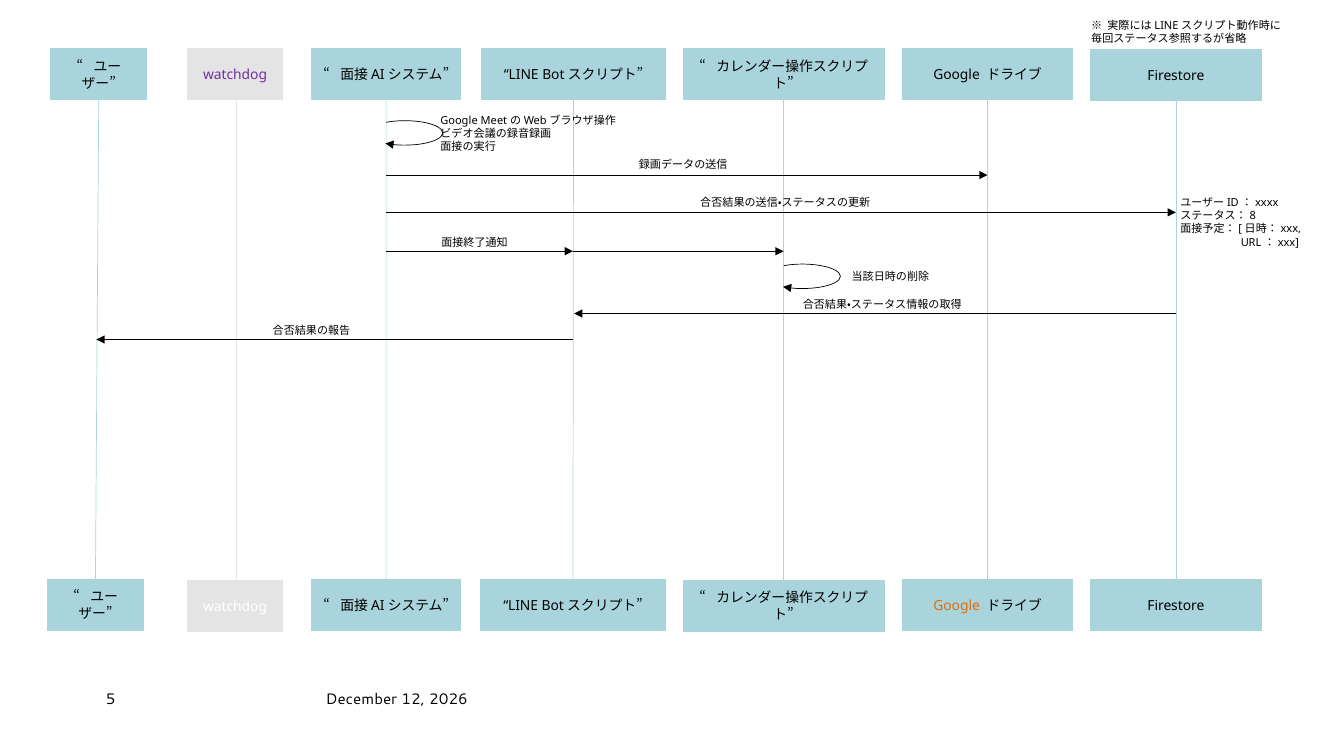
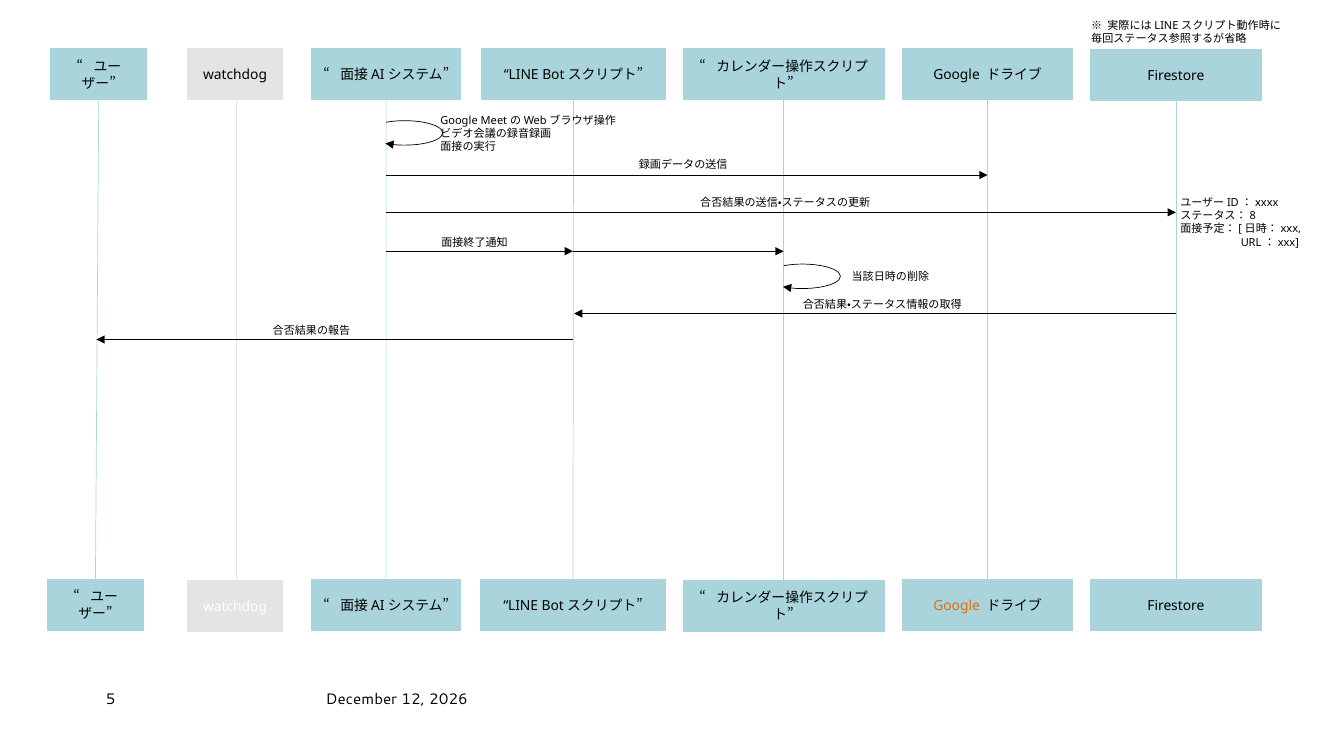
watchdog colour: purple -> black (235, 75)
